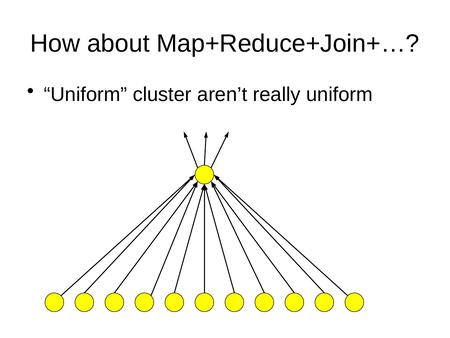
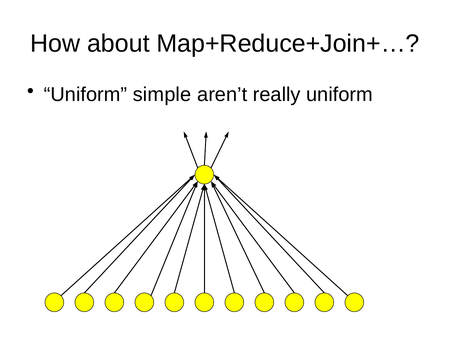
cluster: cluster -> simple (162, 94)
